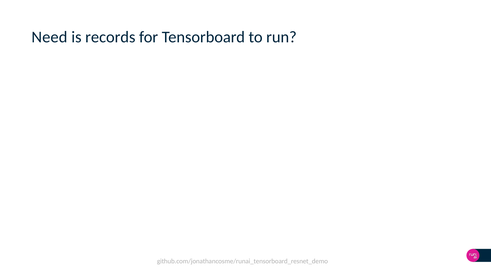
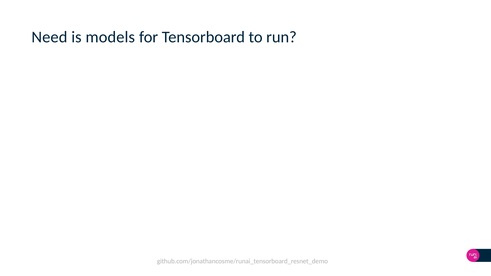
records: records -> models (110, 37)
